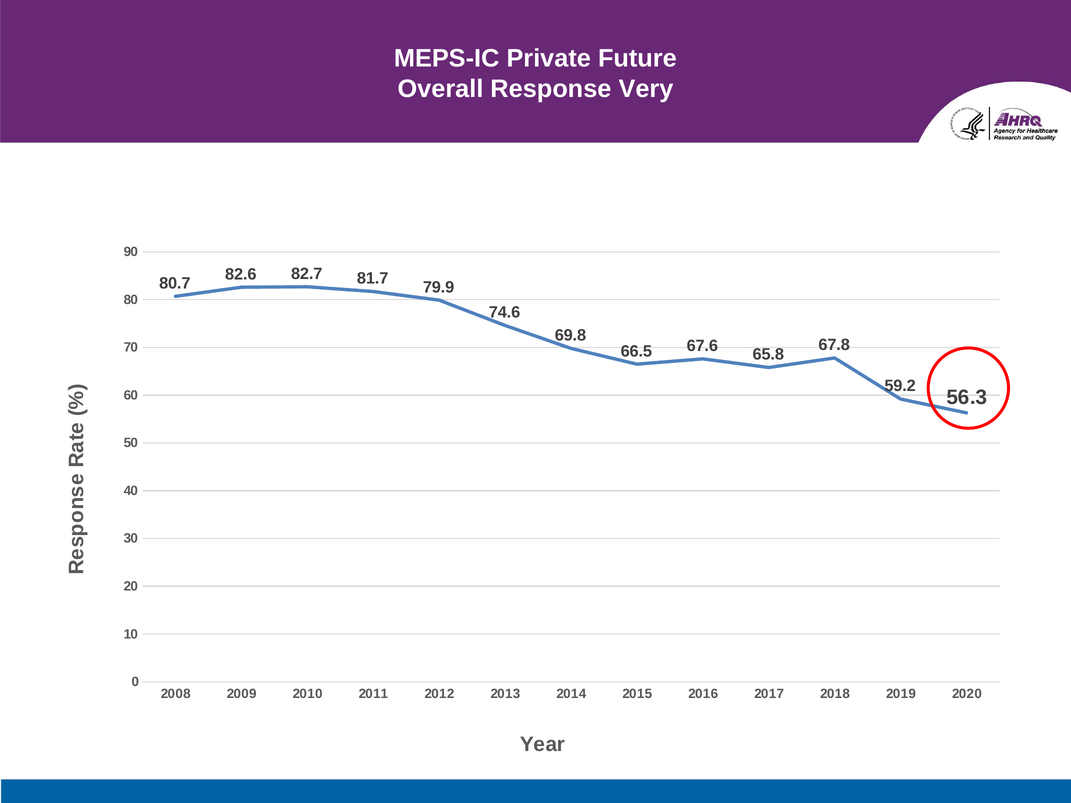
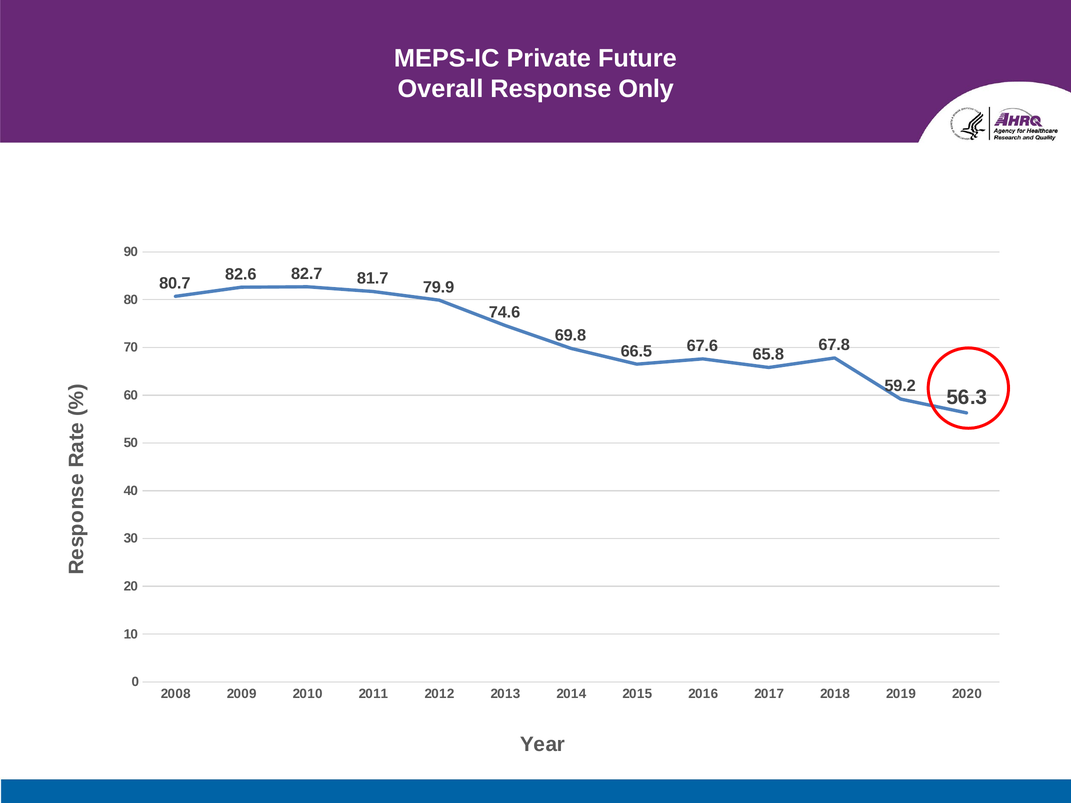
Very: Very -> Only (646, 89)
